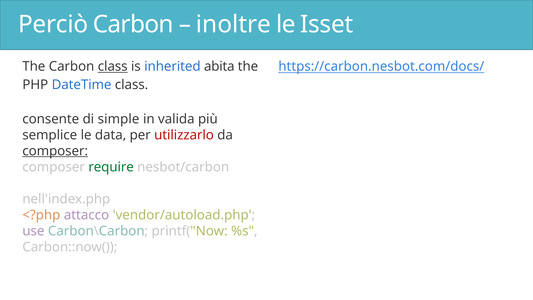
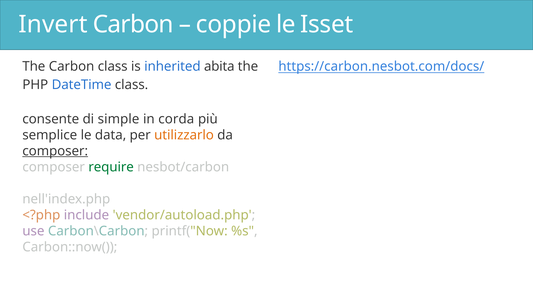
Perciò: Perciò -> Invert (53, 25)
inoltre: inoltre -> coppie (234, 25)
class underline: present -> none (113, 67)
valida: valida -> corda (176, 119)
utilizzarlo colour: red -> orange (184, 135)
attacco: attacco -> include (86, 215)
